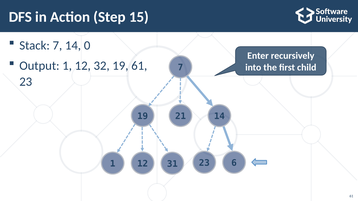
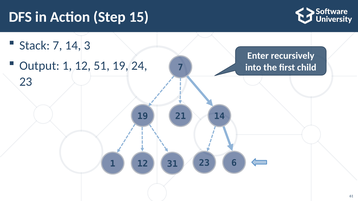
0: 0 -> 3 (87, 45)
32: 32 -> 51 (102, 66)
19 61: 61 -> 24 (139, 66)
